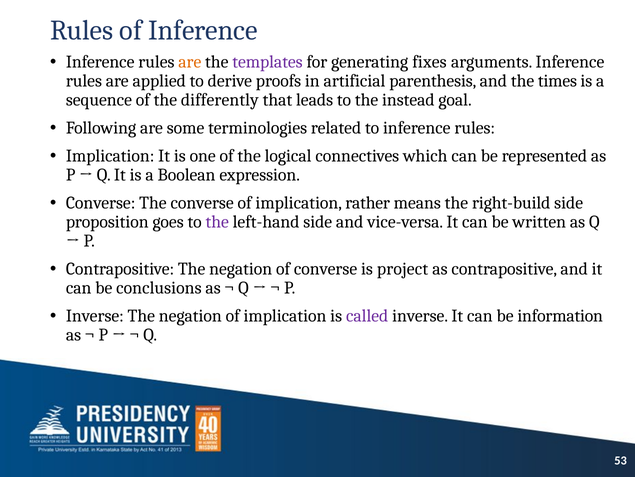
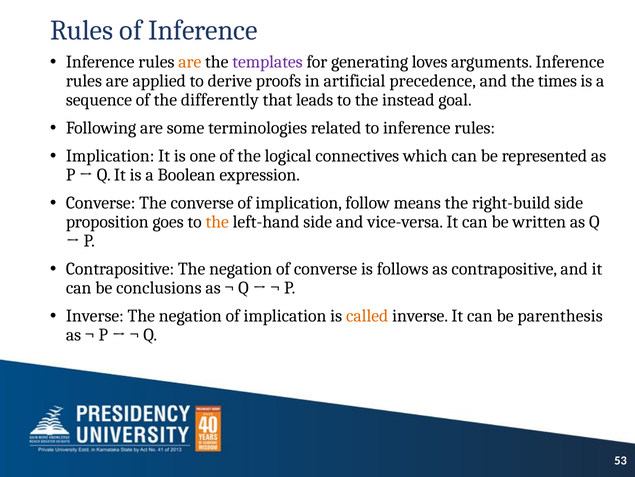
fixes: fixes -> loves (430, 62)
parenthesis: parenthesis -> precedence (433, 81)
rather: rather -> follow (368, 203)
the colour: purple -> orange (217, 222)
project: project -> follows (403, 269)
called colour: purple -> orange (367, 316)
information: information -> parenthesis (560, 316)
